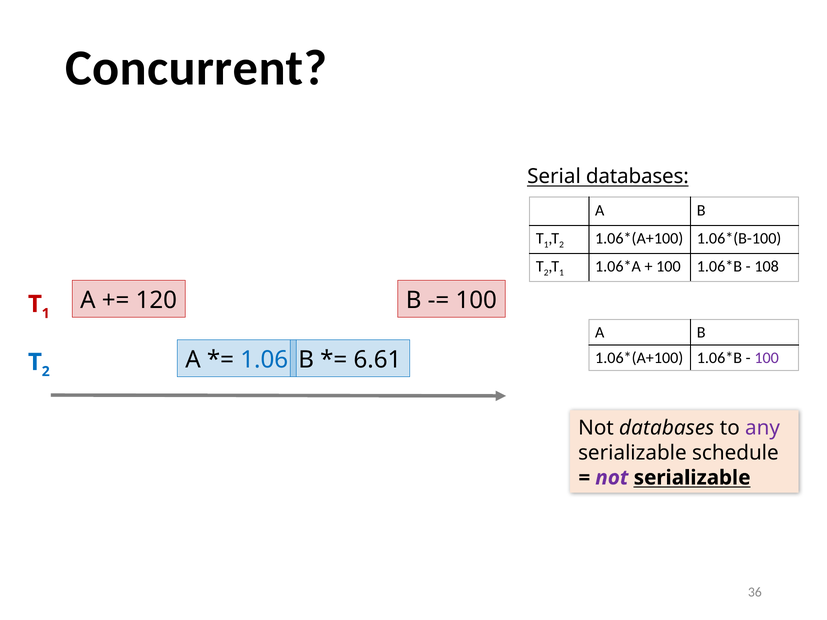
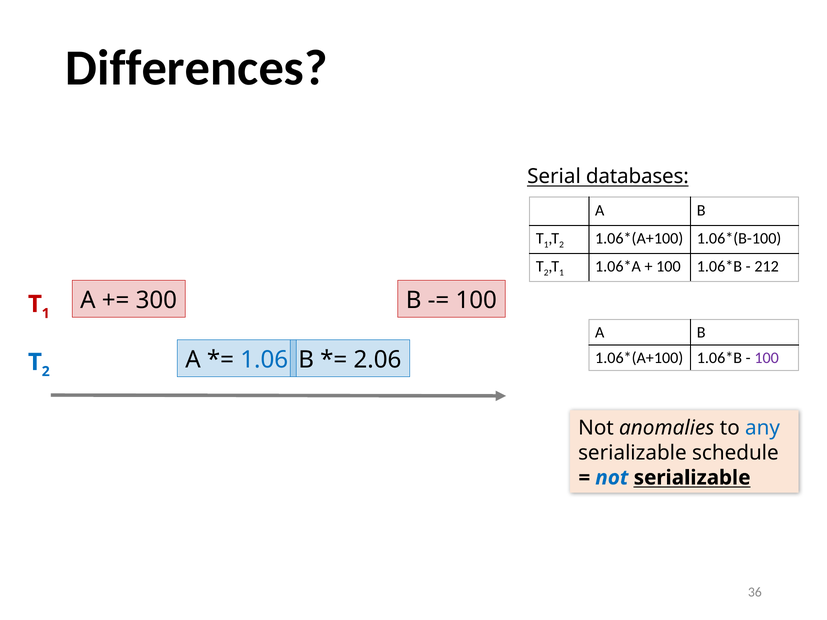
Concurrent: Concurrent -> Differences (196, 68)
108: 108 -> 212 (767, 267)
120: 120 -> 300 (156, 300)
6.61: 6.61 -> 2.06 (377, 360)
Not databases: databases -> anomalies (667, 428)
any colour: purple -> blue (763, 428)
not colour: purple -> blue (612, 478)
